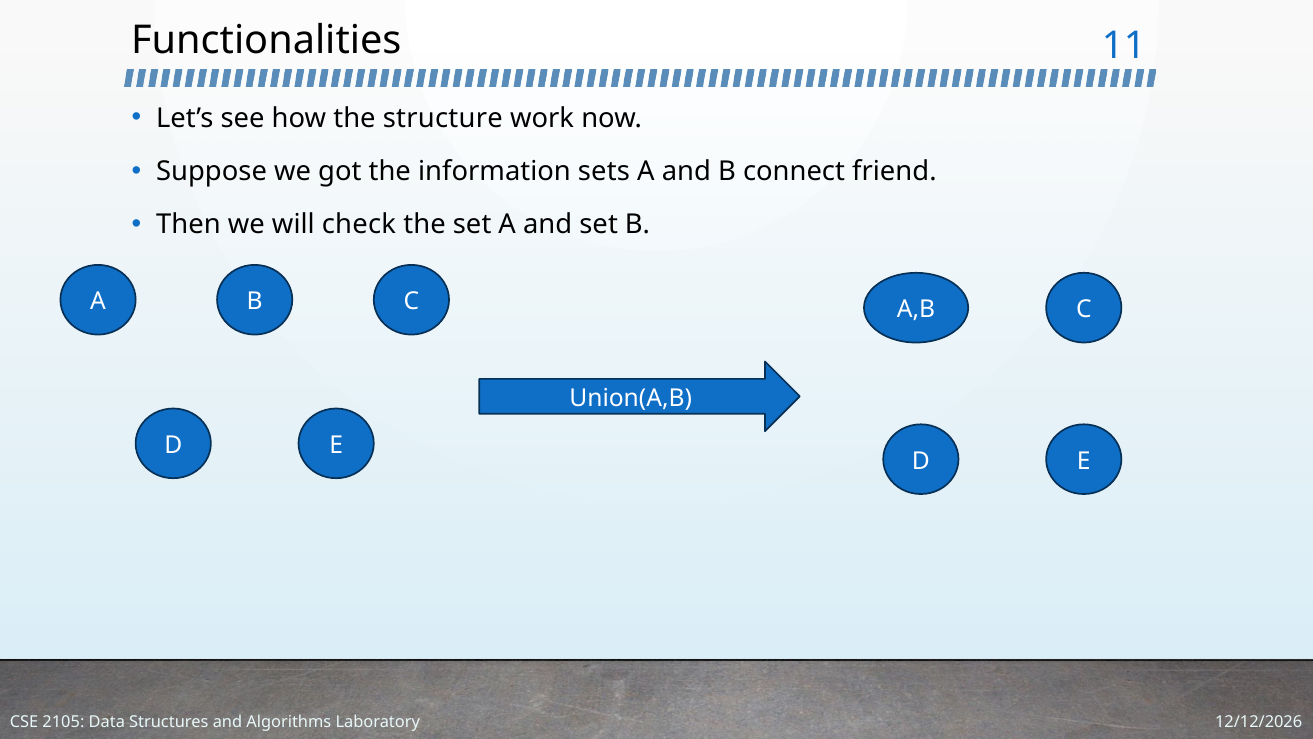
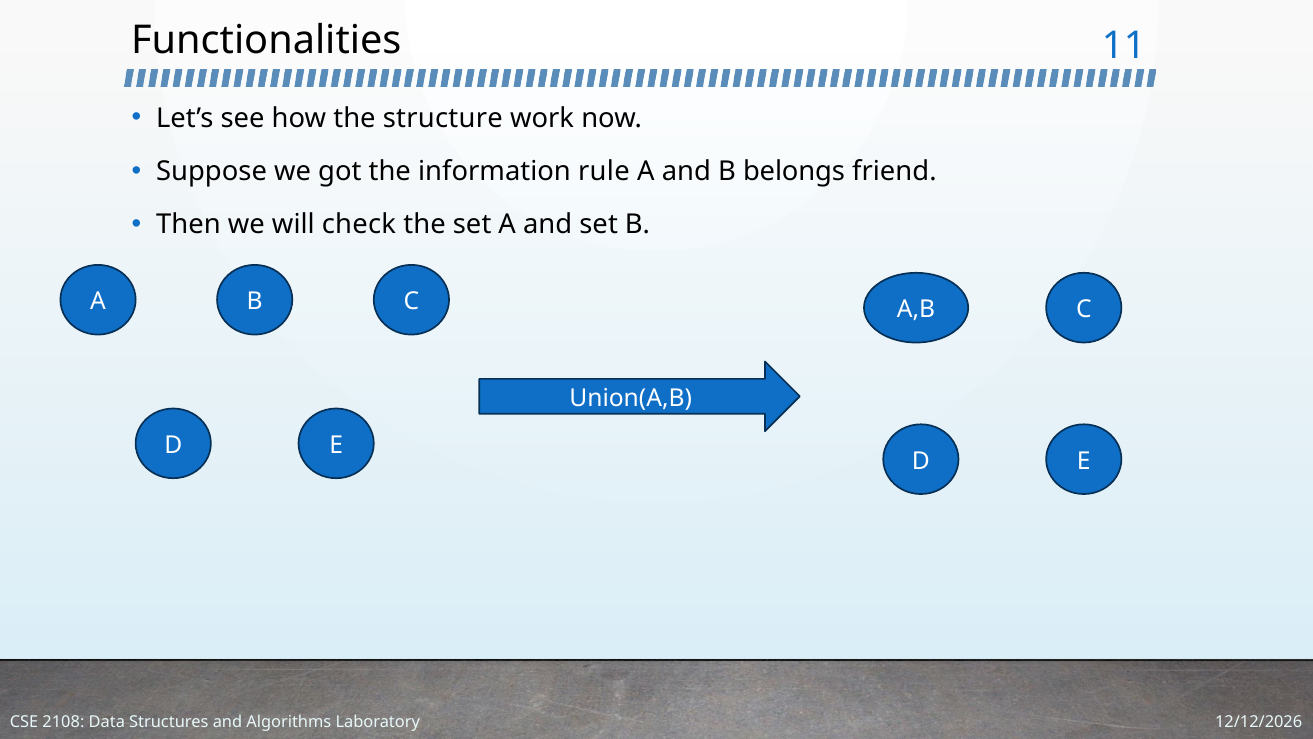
sets: sets -> rule (604, 172)
connect: connect -> belongs (794, 172)
2105: 2105 -> 2108 (63, 722)
